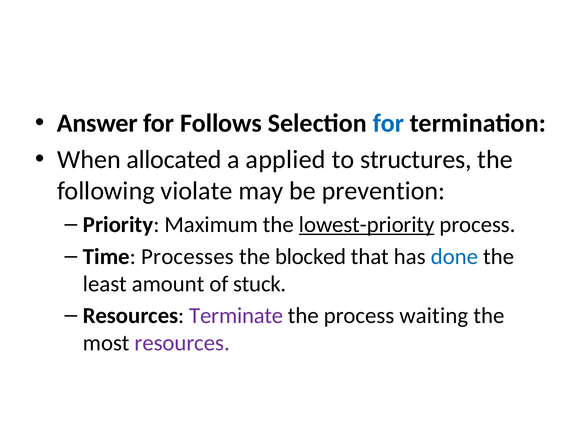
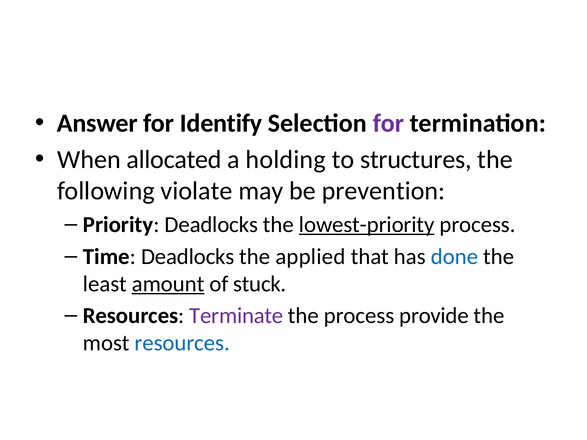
Follows: Follows -> Identify (221, 123)
for colour: blue -> purple (388, 123)
applied: applied -> holding (286, 160)
Priority Maximum: Maximum -> Deadlocks (211, 225)
Time Processes: Processes -> Deadlocks (188, 257)
blocked: blocked -> applied (310, 257)
amount underline: none -> present (168, 284)
waiting: waiting -> provide (434, 316)
resources colour: purple -> blue (182, 343)
